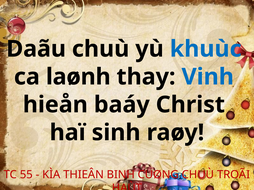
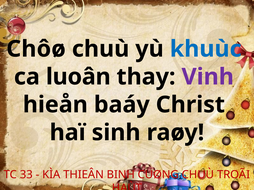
Daãu: Daãu -> Chôø (36, 49)
laønh: laønh -> luoân (78, 77)
Vinh colour: blue -> purple (208, 77)
55: 55 -> 33 (26, 175)
